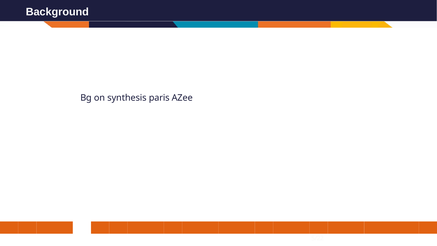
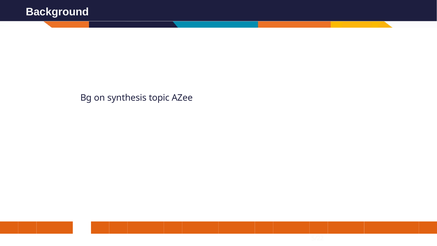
paris: paris -> topic (159, 98)
